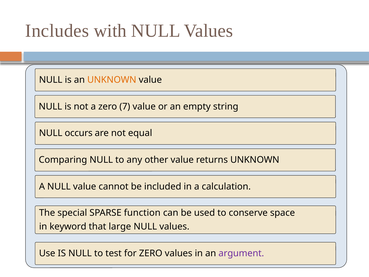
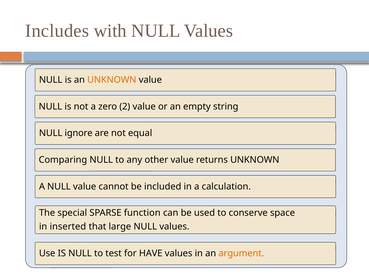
7: 7 -> 2 (125, 106)
occurs: occurs -> ignore (79, 133)
keyword: keyword -> inserted (68, 226)
for ZERO: ZERO -> HAVE (151, 253)
argument colour: purple -> orange (241, 253)
